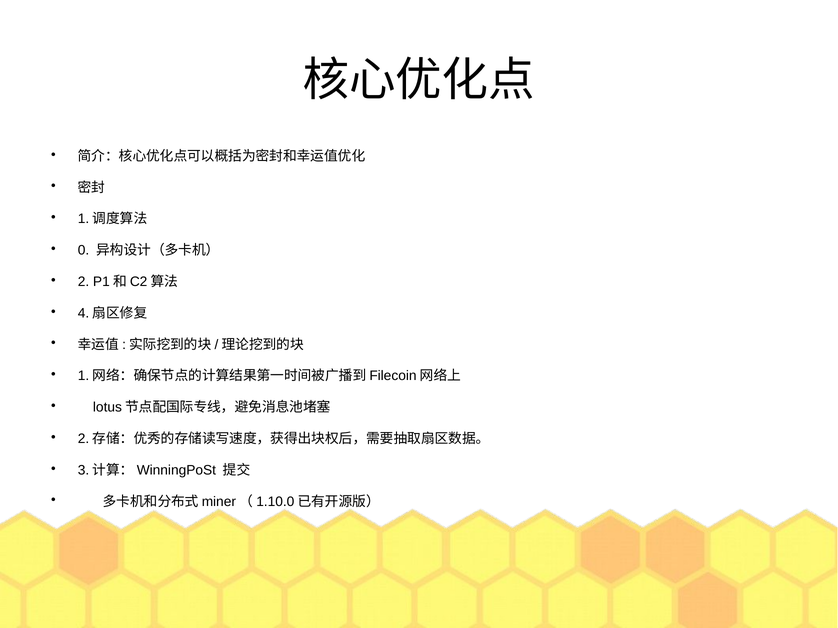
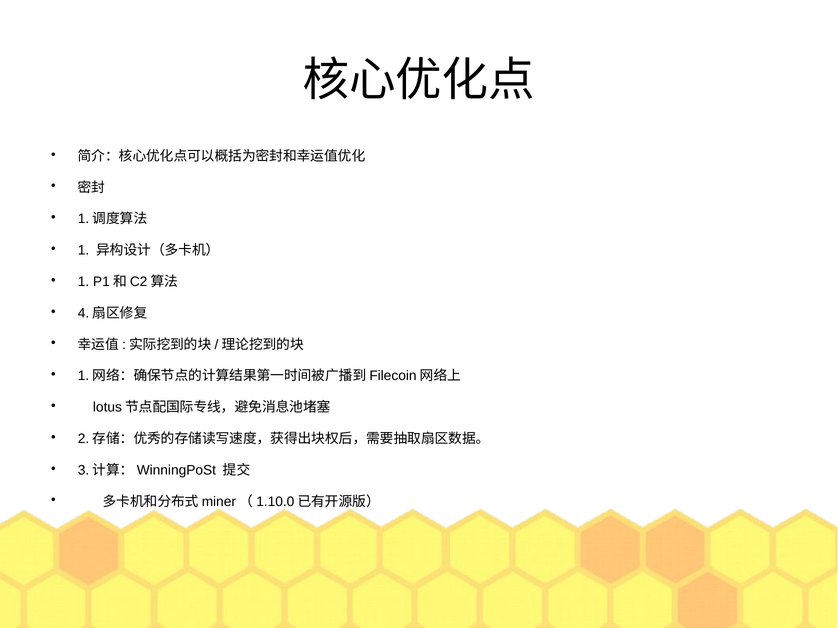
0: 0 -> 1 (83, 251)
2: 2 -> 1 (83, 282)
